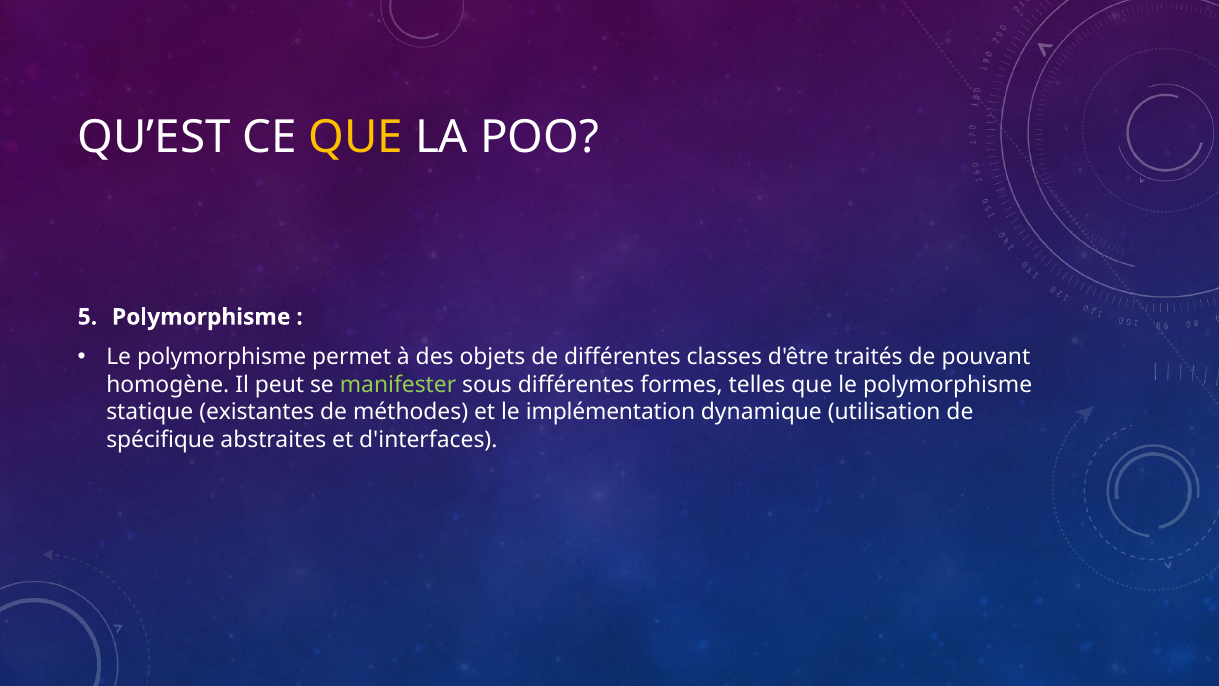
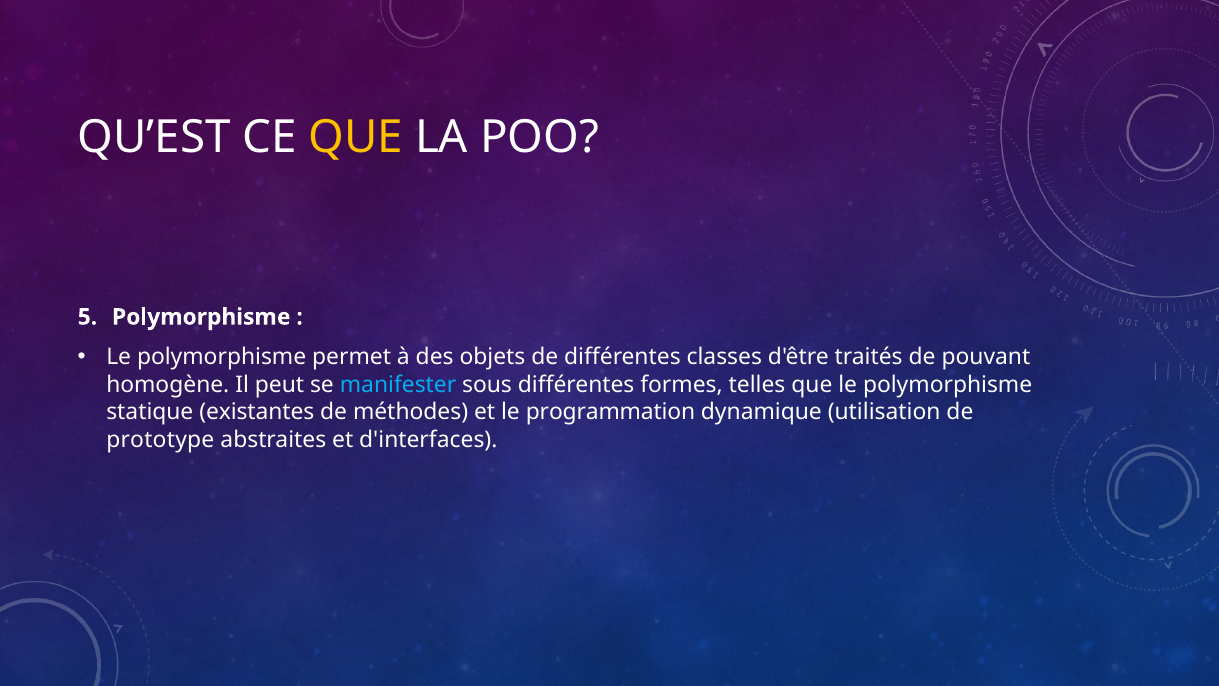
manifester colour: light green -> light blue (398, 384)
implémentation: implémentation -> programmation (611, 412)
spécifique: spécifique -> prototype (160, 439)
